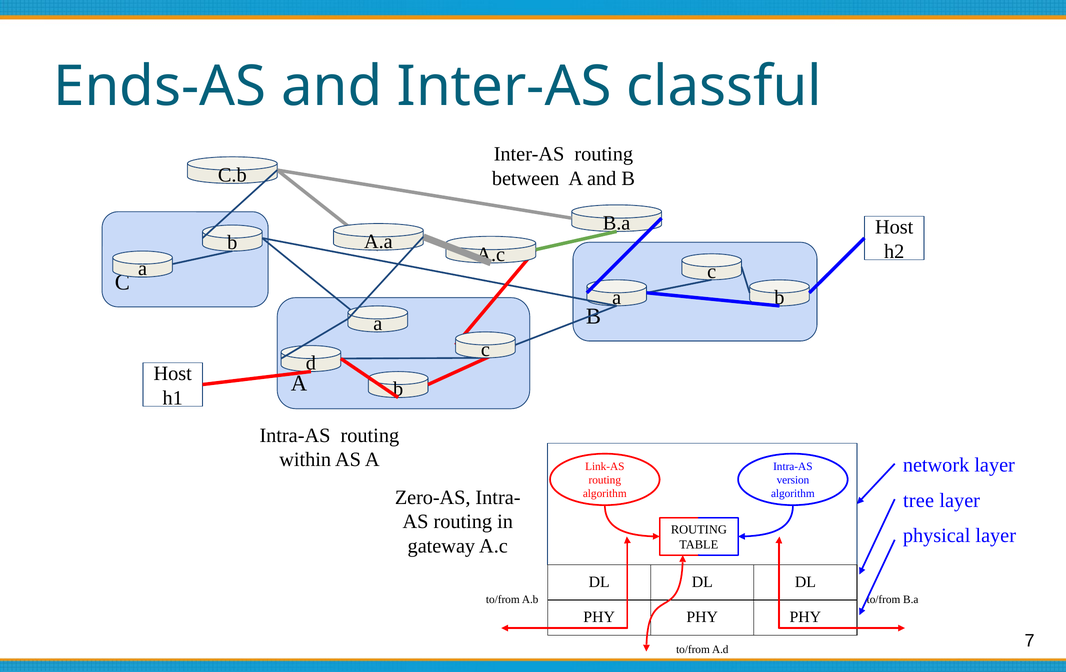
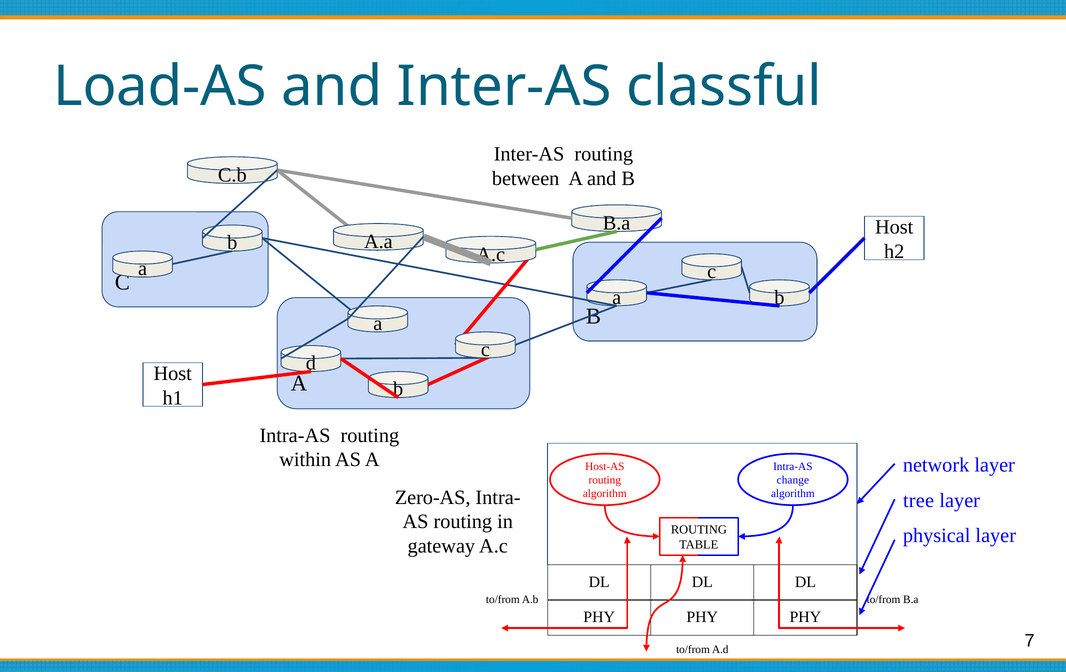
Ends-AS: Ends-AS -> Load-AS (160, 87)
Link-AS: Link-AS -> Host-AS (605, 466)
version: version -> change (793, 480)
